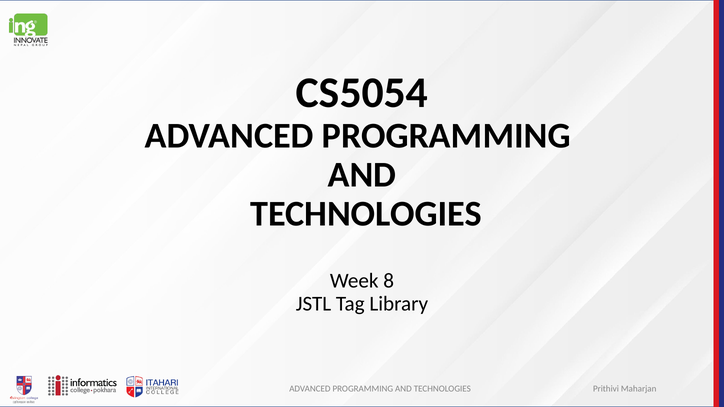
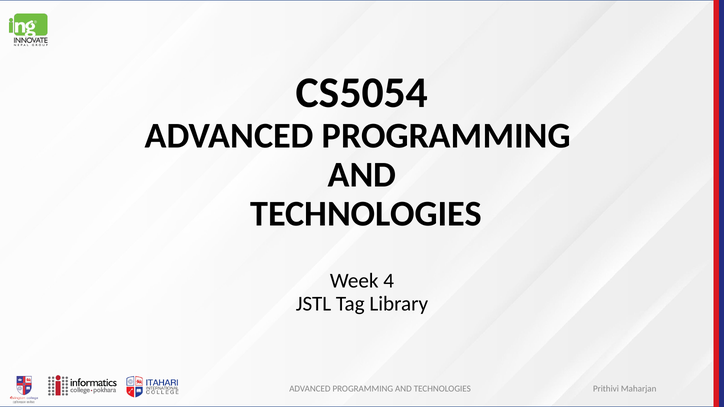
8: 8 -> 4 (389, 281)
